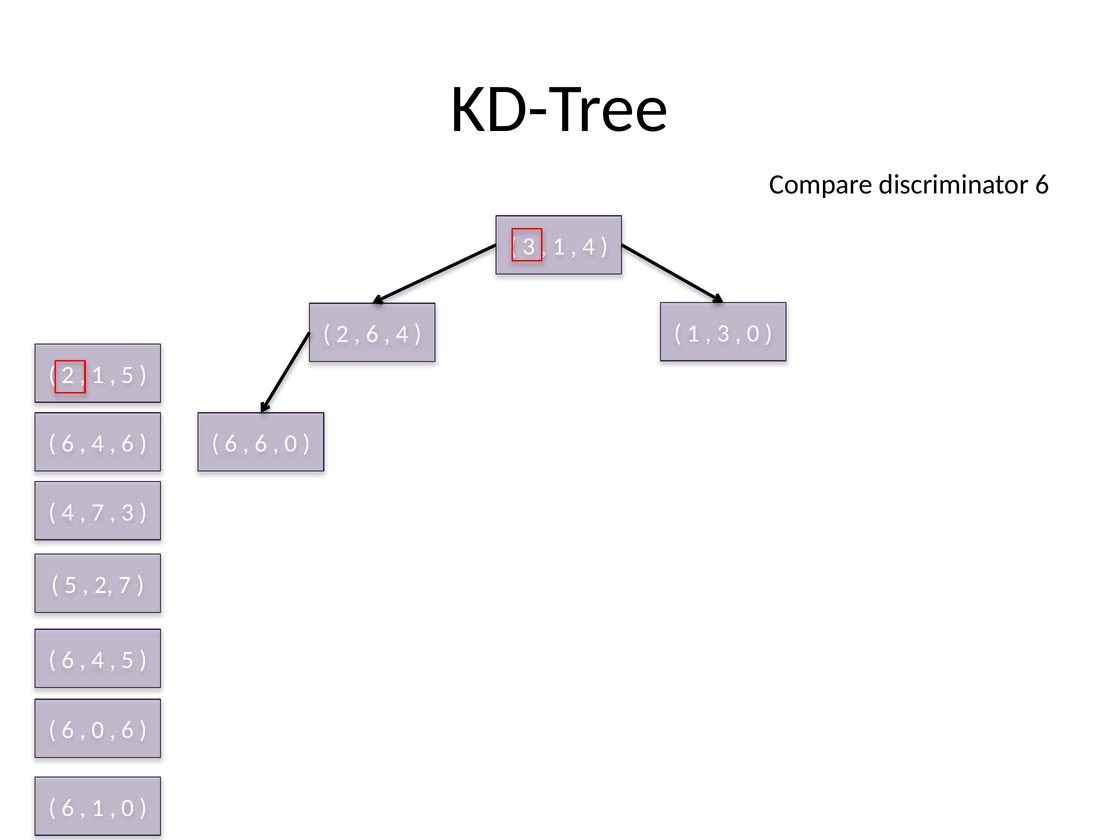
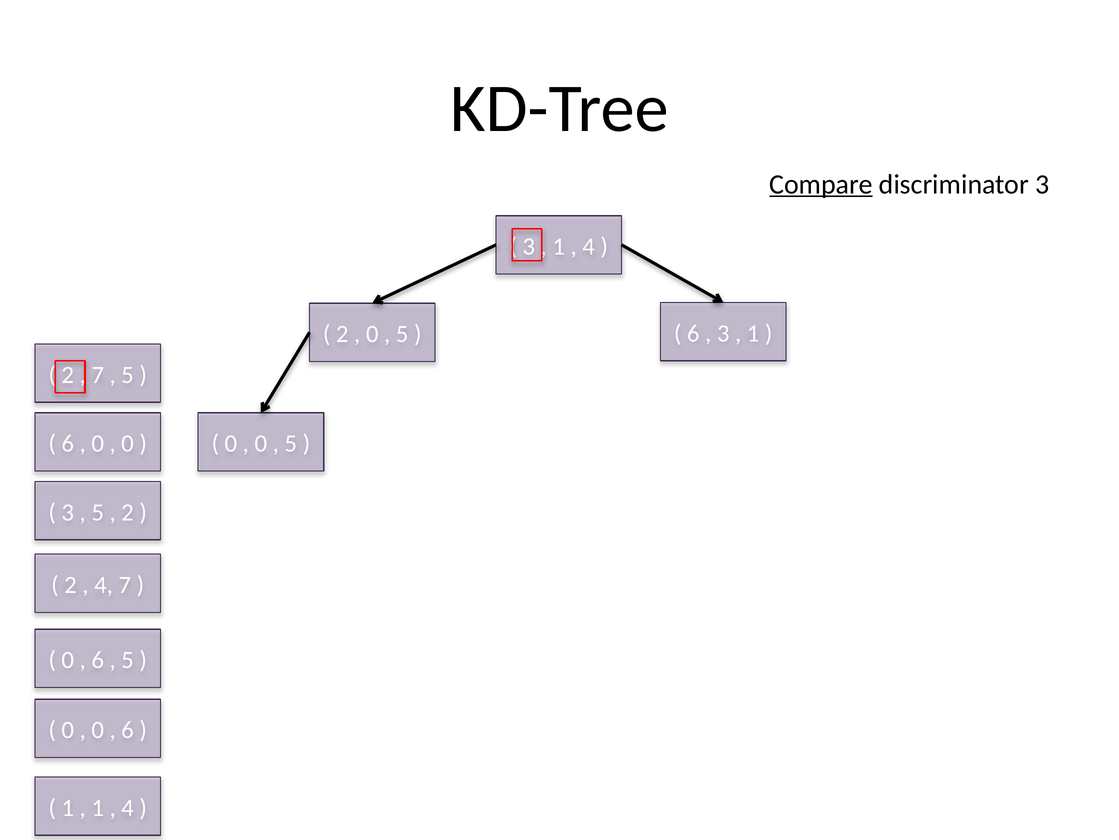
Compare underline: none -> present (821, 184)
discriminator 6: 6 -> 3 (1042, 184)
1: 1 -> 6 (693, 333)
0: 0 -> 1 (753, 333)
6: 6 -> 0 (372, 334)
4: 4 -> 5 (402, 334)
1: 1 -> 7 (98, 375)
4: 4 -> 0 (98, 443)
6: 6 -> 0 (128, 443)
6: 6 -> 0 (231, 443)
6: 6 -> 0 (261, 443)
0: 0 -> 5 (291, 443)
4: 4 -> 3 (68, 512)
7: 7 -> 5 (98, 512)
3: 3 -> 2 (128, 512)
5: 5 -> 2 (70, 584)
2: 2 -> 4 (104, 584)
6: 6 -> 0 (68, 660)
4: 4 -> 6 (98, 660)
6: 6 -> 0 (68, 729)
6: 6 -> 1 (68, 807)
0: 0 -> 4 (128, 807)
